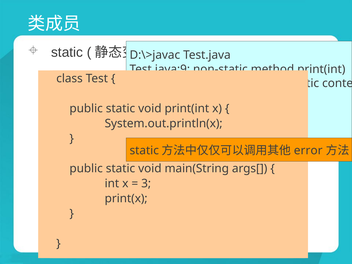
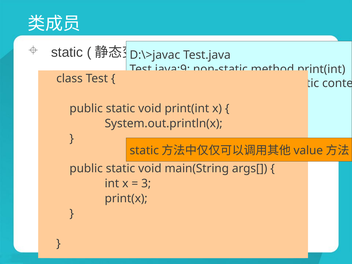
error: error -> value (308, 150)
